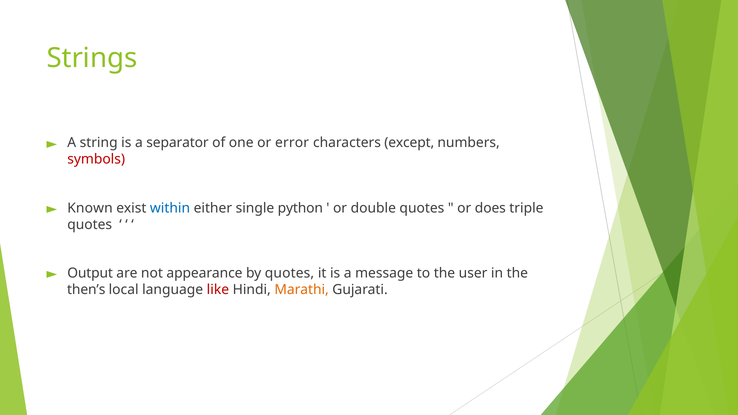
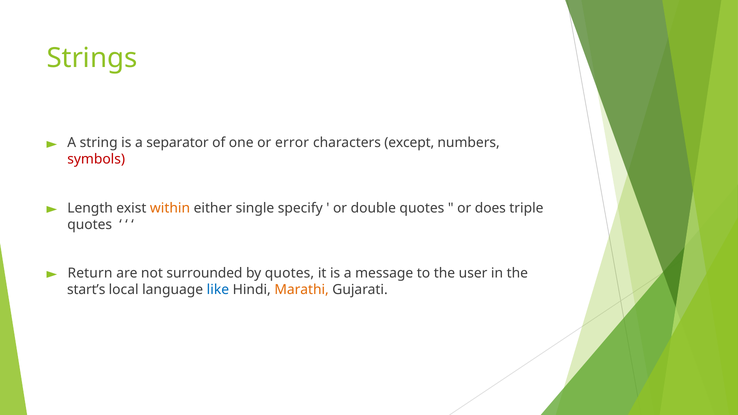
Known: Known -> Length (90, 208)
within colour: blue -> orange (170, 208)
python: python -> specify (300, 208)
Output: Output -> Return (90, 273)
appearance: appearance -> surrounded (204, 273)
then’s: then’s -> start’s (86, 290)
like colour: red -> blue (218, 290)
